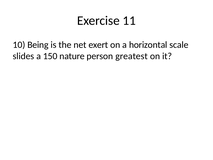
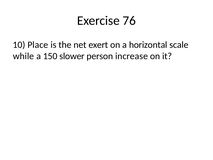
11: 11 -> 76 (129, 21)
Being: Being -> Place (38, 45)
slides: slides -> while (23, 56)
nature: nature -> slower (72, 56)
greatest: greatest -> increase (132, 56)
